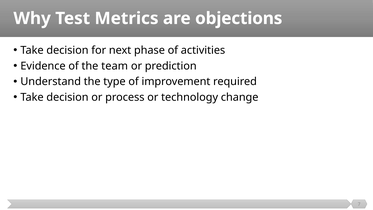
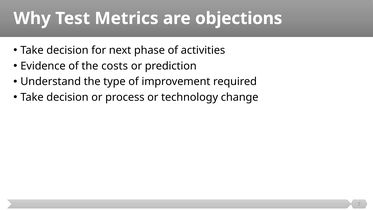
team: team -> costs (115, 66)
